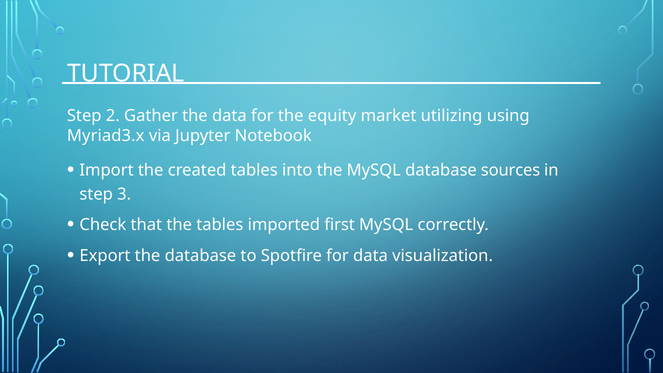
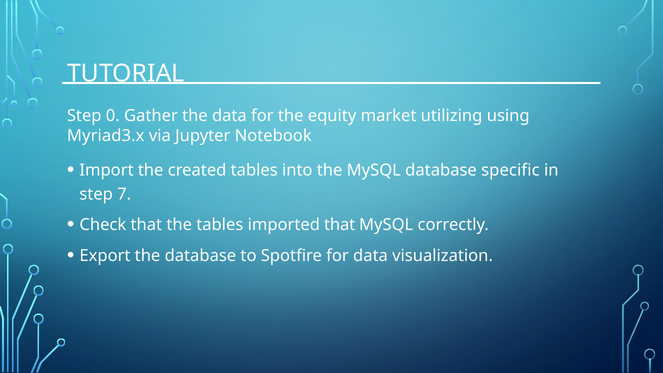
2: 2 -> 0 (113, 116)
sources: sources -> specific (510, 170)
3: 3 -> 7 (124, 194)
imported first: first -> that (340, 225)
